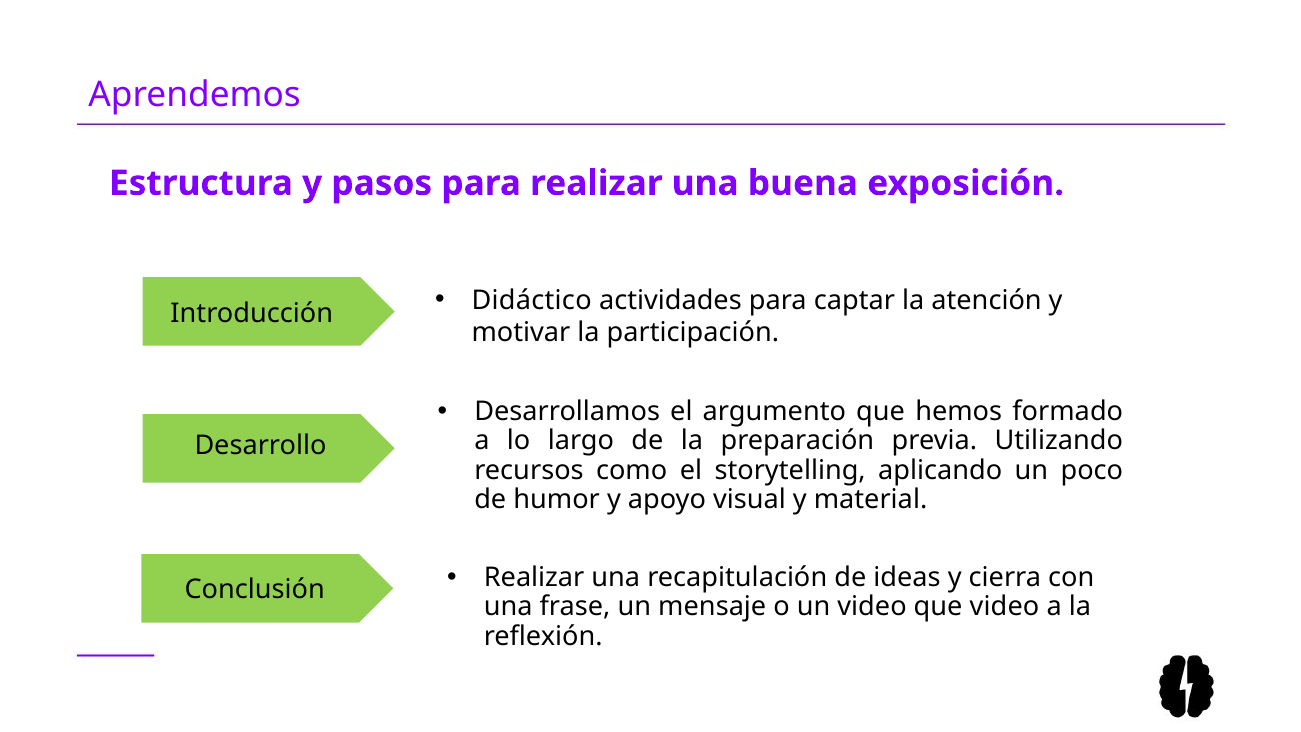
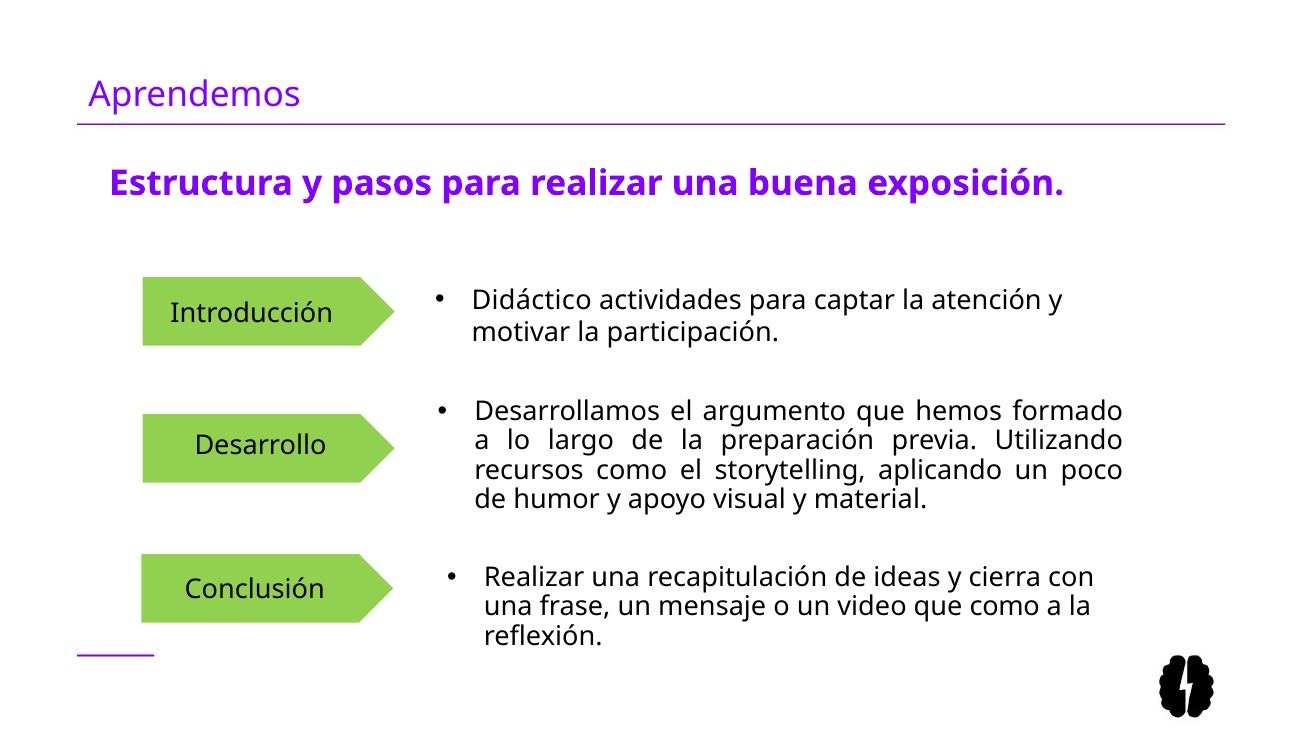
que video: video -> como (1005, 607)
